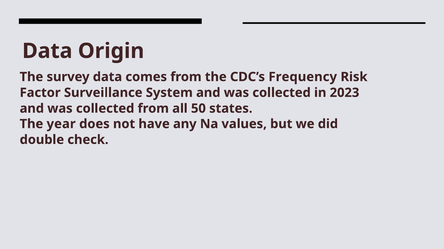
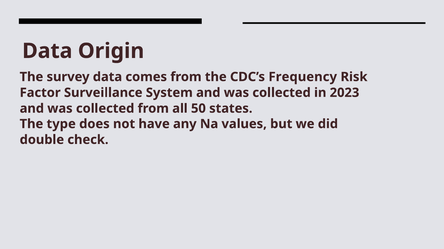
year: year -> type (61, 124)
